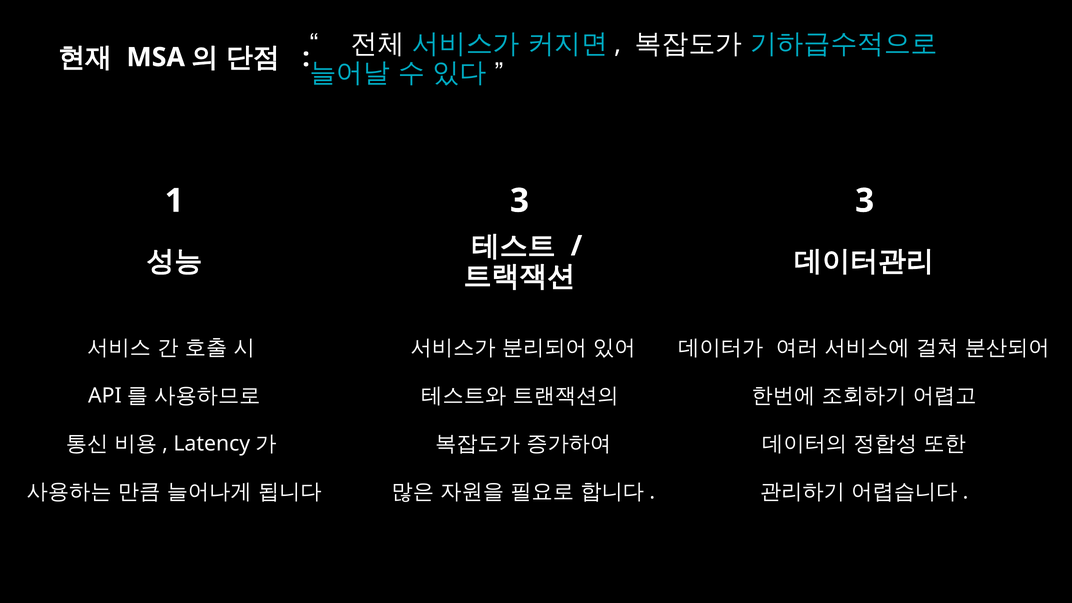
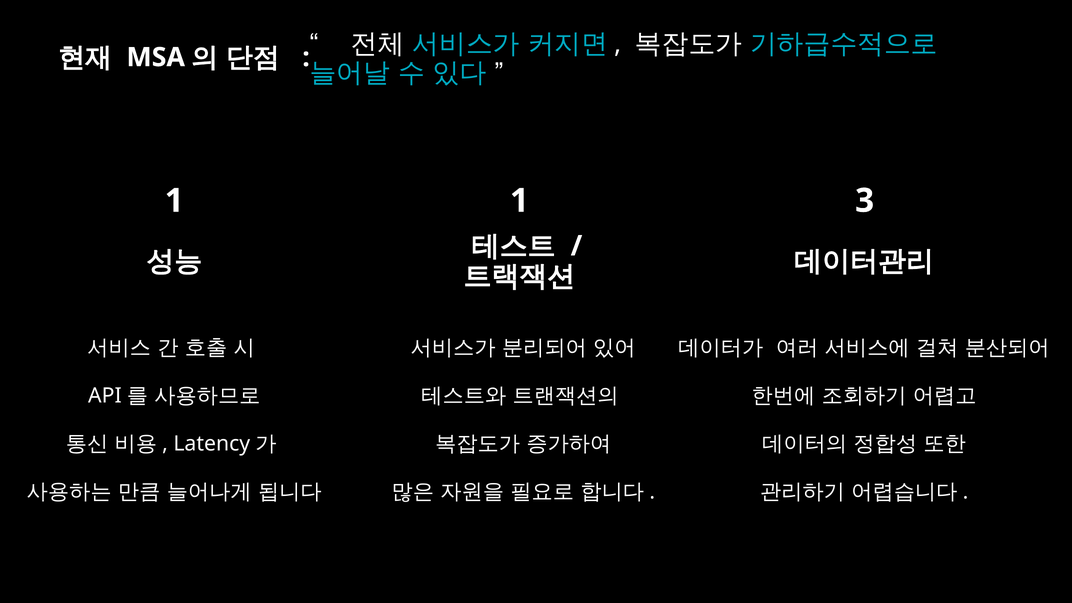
1 3: 3 -> 1 (519, 201)
